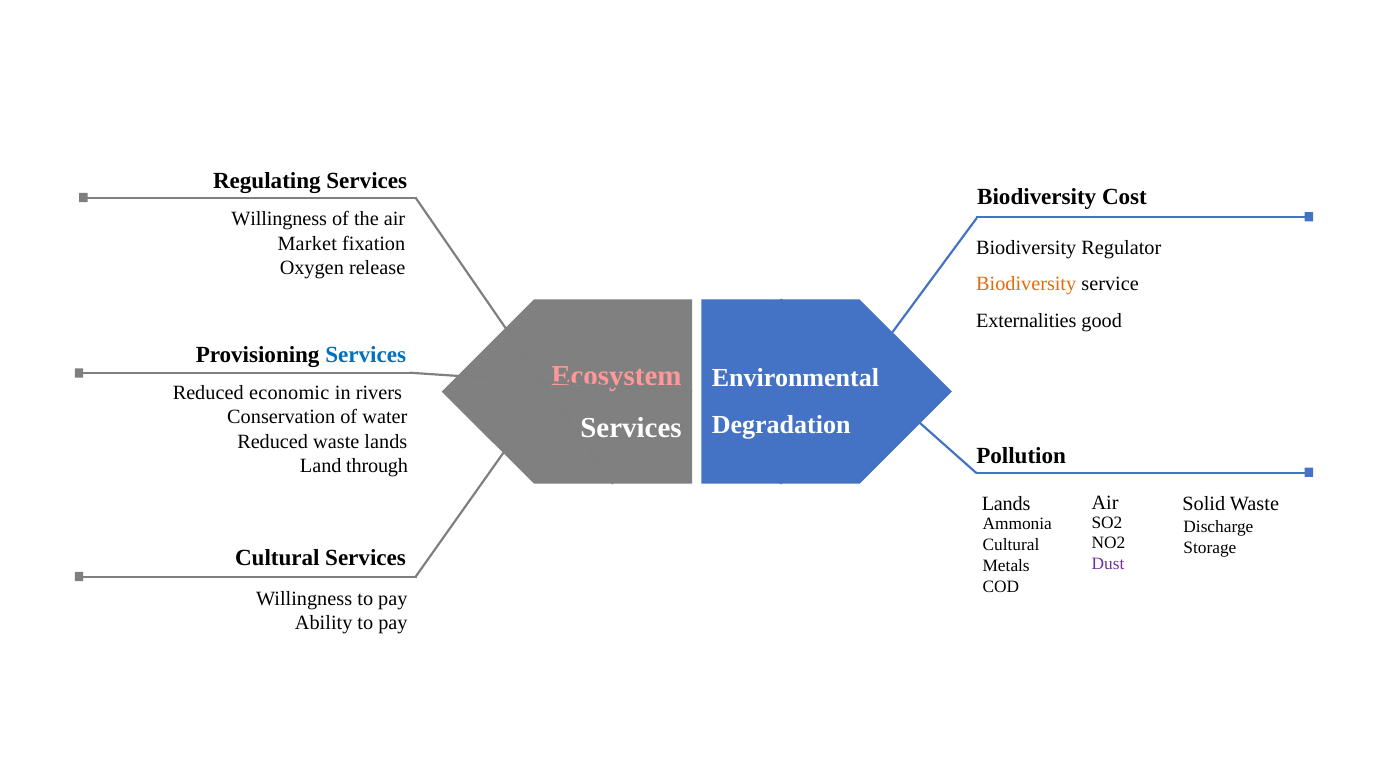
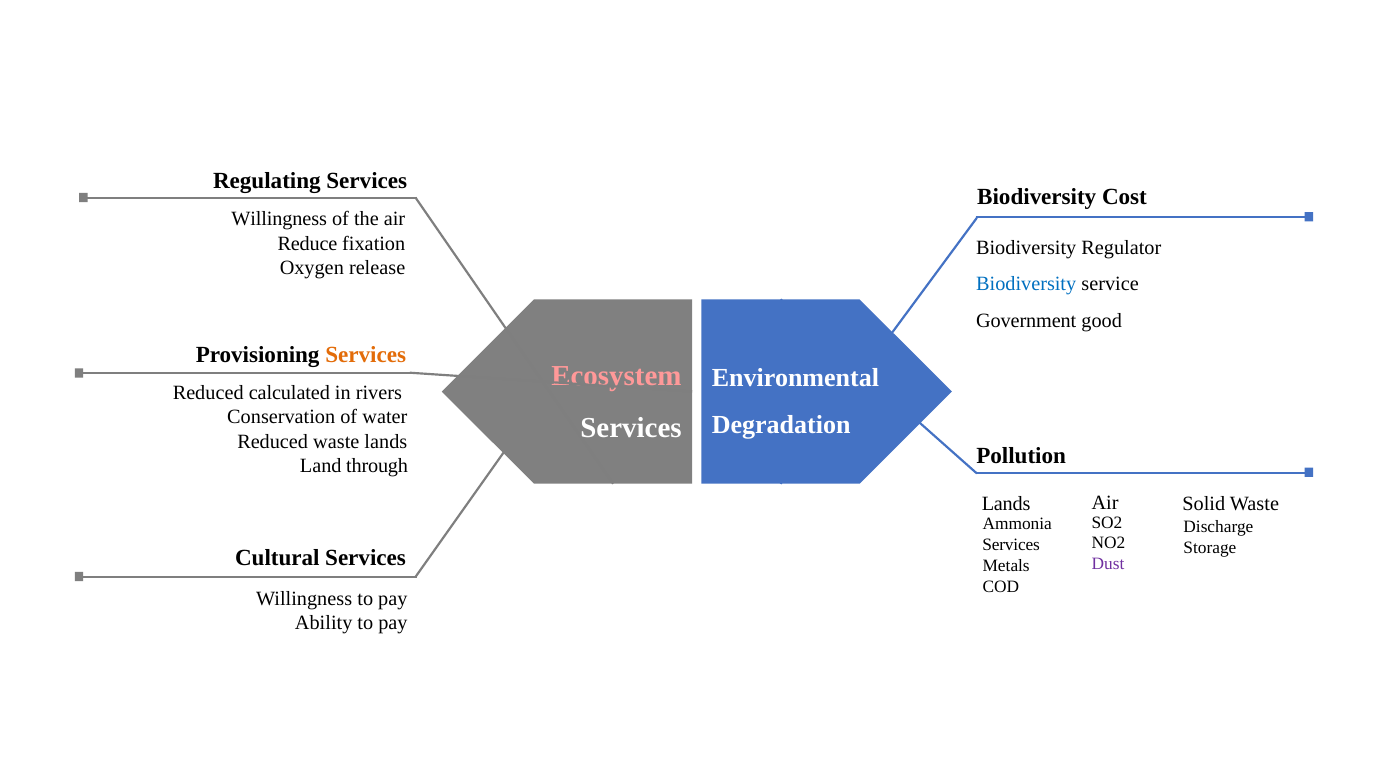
Market: Market -> Reduce (307, 244)
Biodiversity colour: orange -> blue (1026, 284)
Externalities: Externalities -> Government (1026, 321)
Services colour: blue -> orange (366, 355)
economic: economic -> calculated (289, 393)
Cultural: Cultural -> Services (1011, 545)
